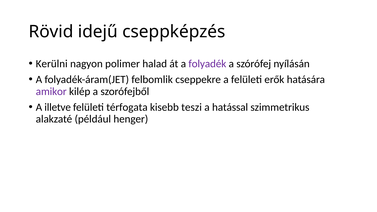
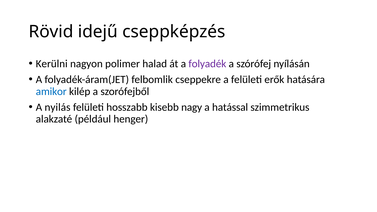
amikor colour: purple -> blue (51, 91)
illetve: illetve -> nyilás (58, 107)
térfogata: térfogata -> hosszabb (127, 107)
teszi: teszi -> nagy (192, 107)
